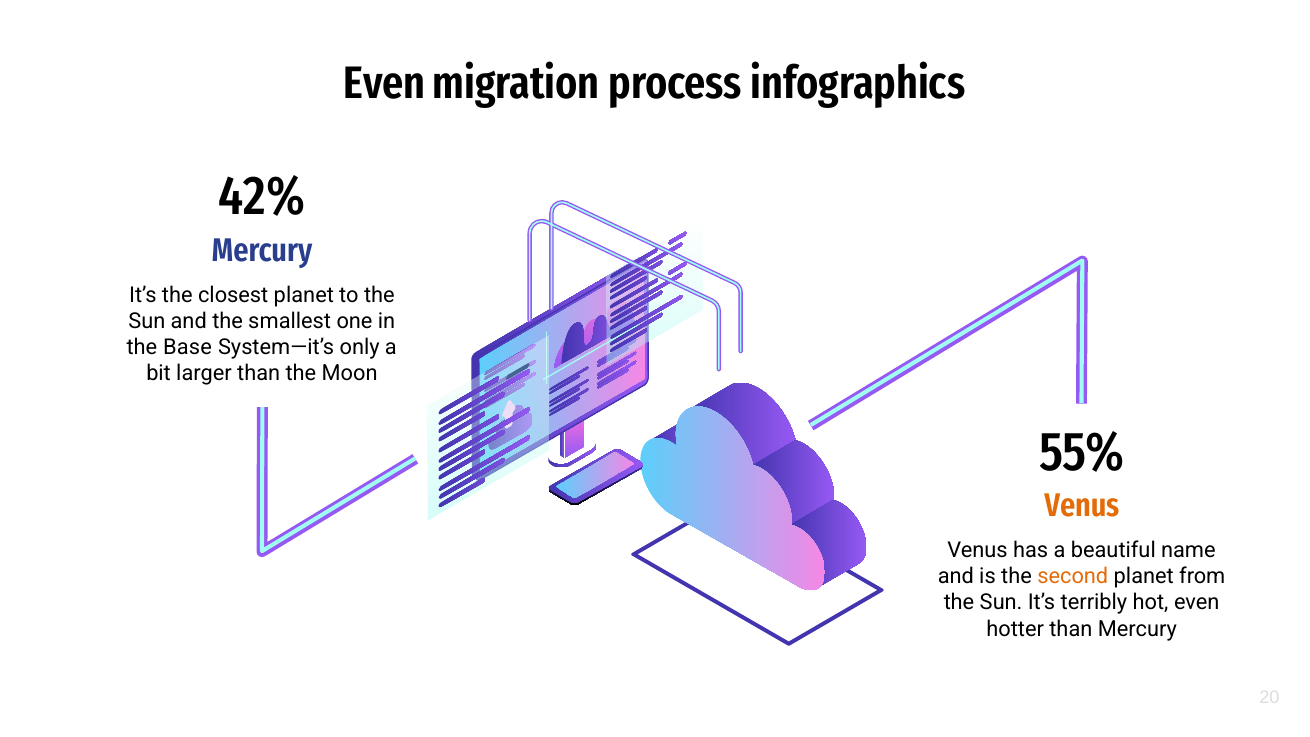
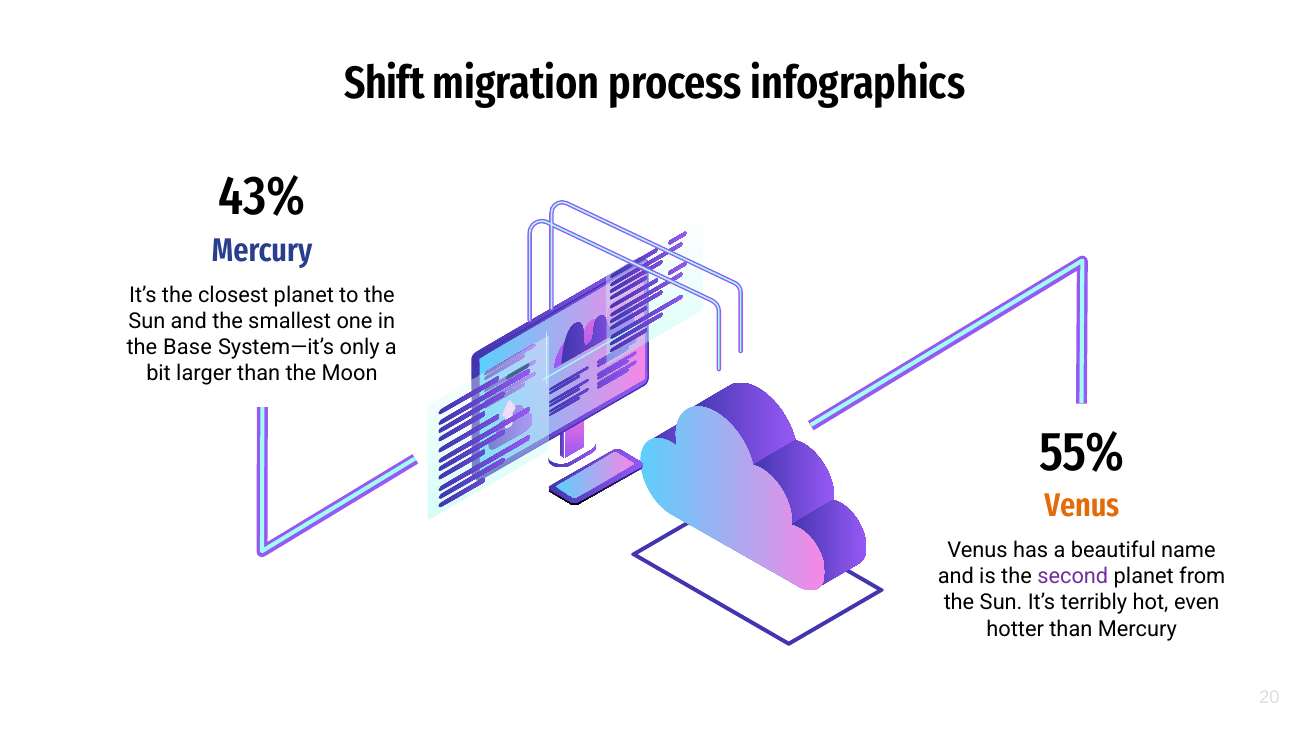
Even: Even -> Shift (384, 83)
42%: 42% -> 43% (262, 197)
second colour: orange -> purple (1073, 576)
